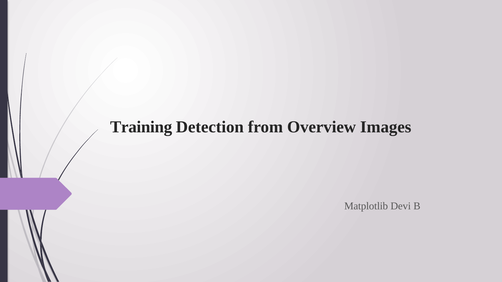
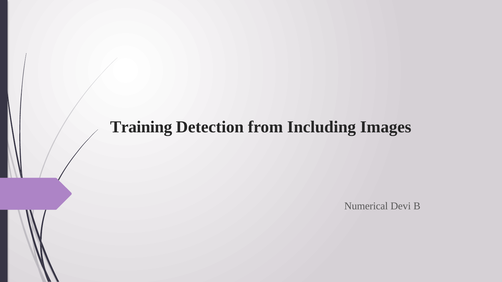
Overview: Overview -> Including (322, 127)
Matplotlib: Matplotlib -> Numerical (366, 206)
